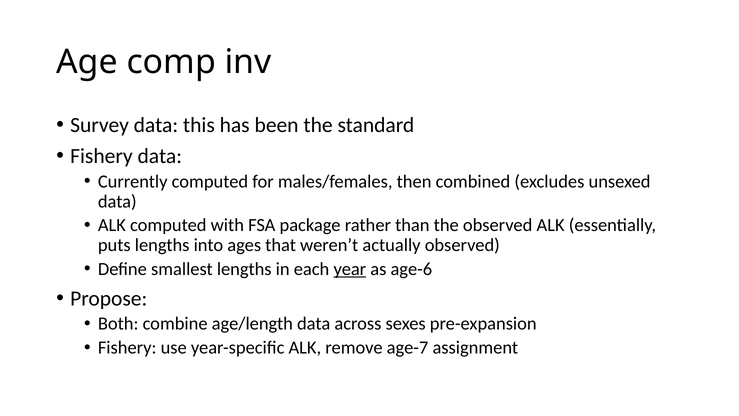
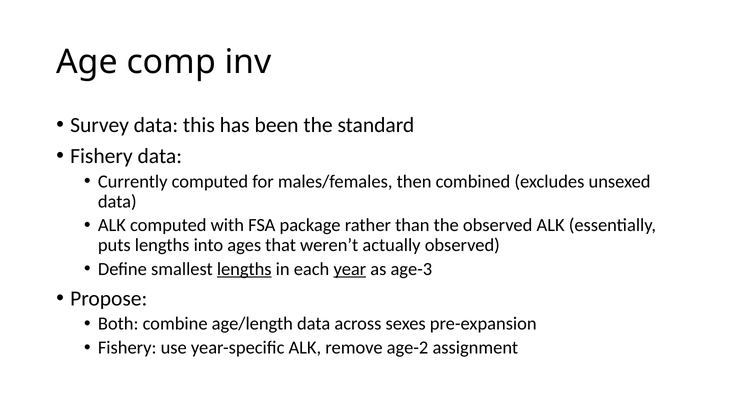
lengths underline: none -> present (244, 269)
age-6: age-6 -> age-3 (411, 269)
age-7: age-7 -> age-2 (408, 347)
